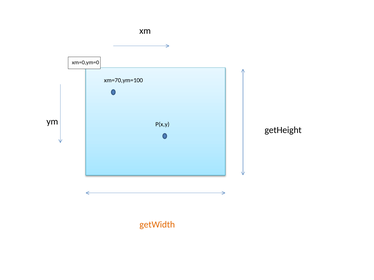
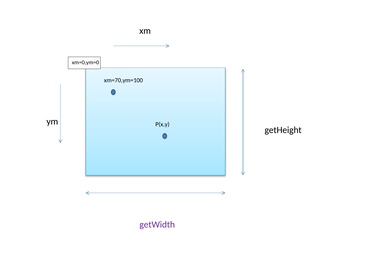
getWidth colour: orange -> purple (157, 225)
